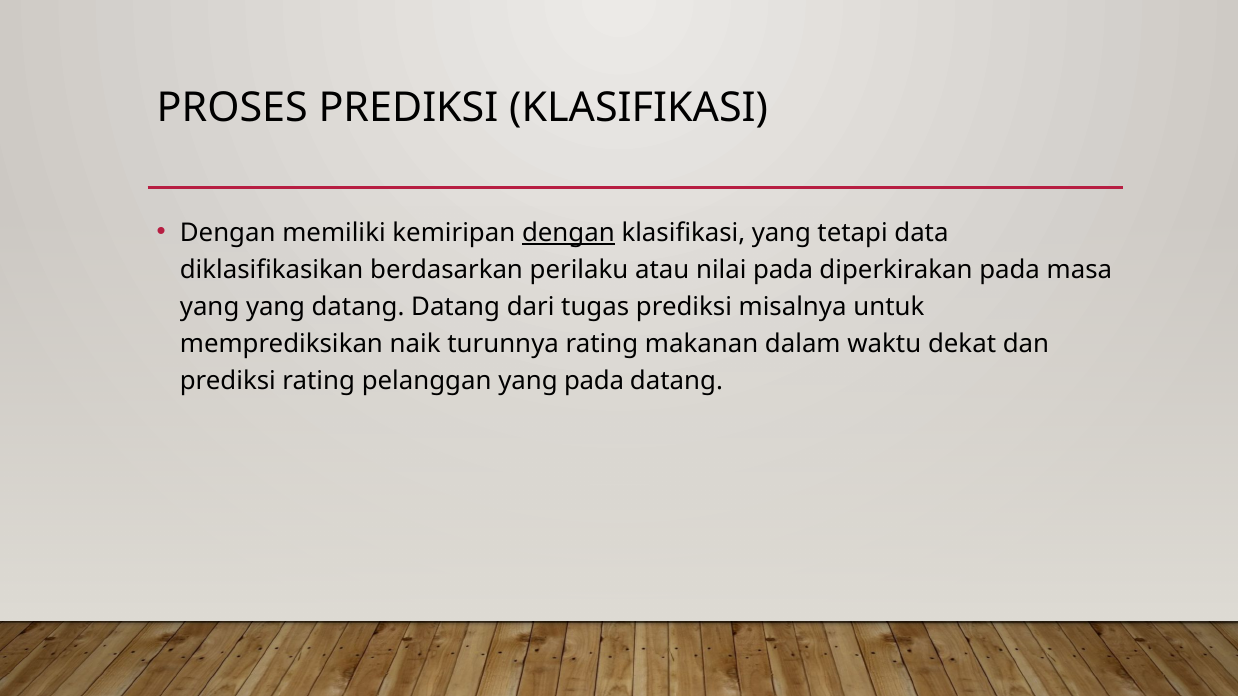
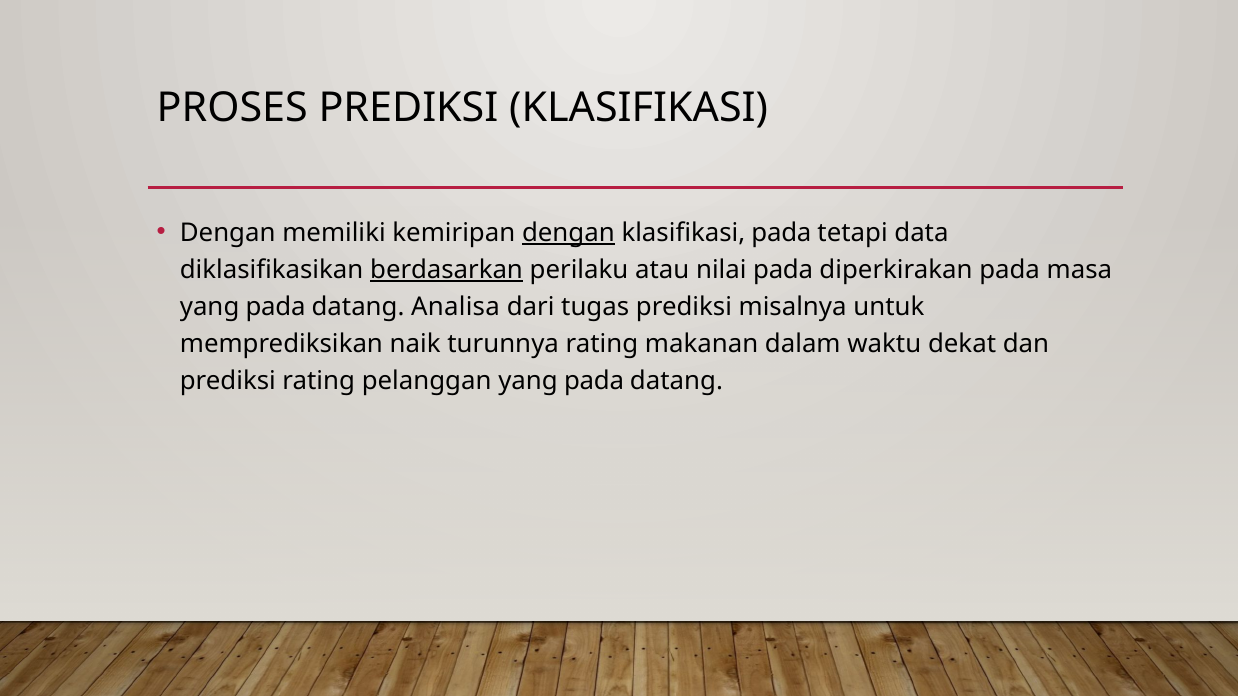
klasifikasi yang: yang -> pada (781, 233)
berdasarkan underline: none -> present (447, 270)
yang: yang -> pada (276, 307)
datang Datang: Datang -> Analisa (455, 307)
